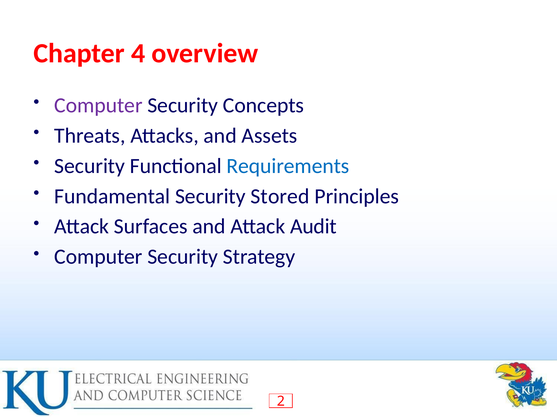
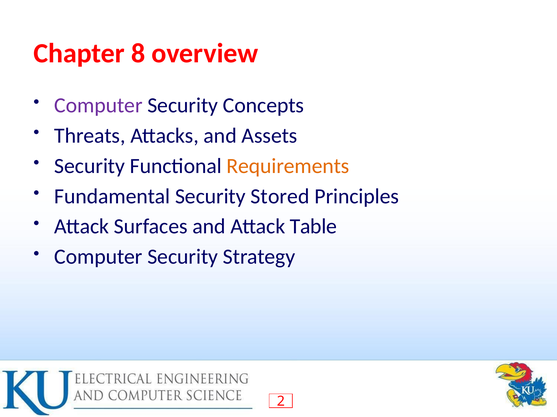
4: 4 -> 8 (138, 53)
Requirements colour: blue -> orange (288, 166)
Audit: Audit -> Table (313, 227)
